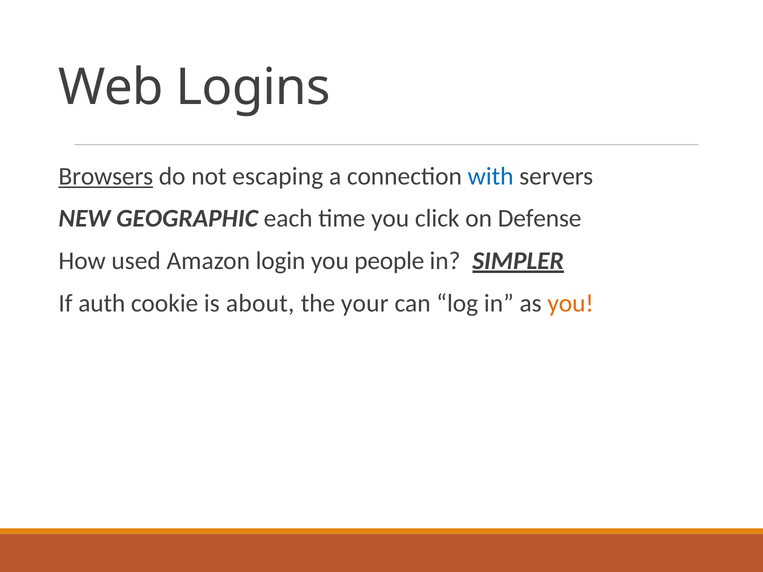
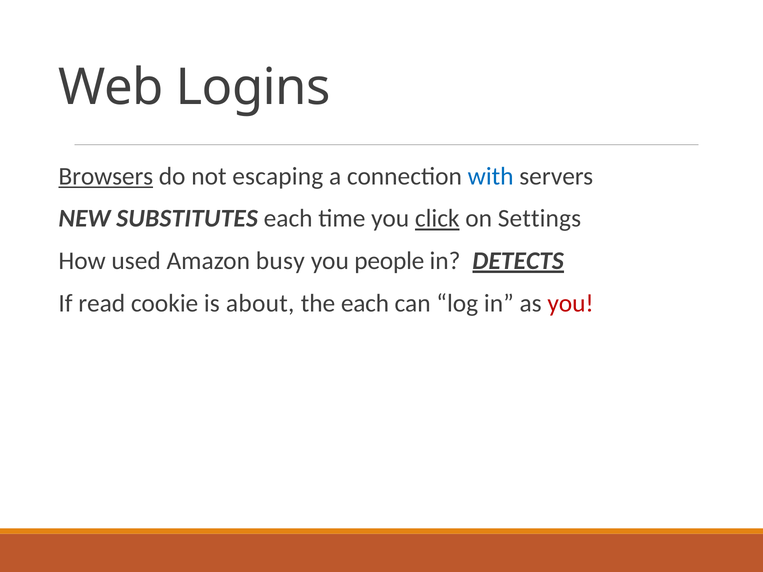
GEOGRAPHIC: GEOGRAPHIC -> SUBSTITUTES (187, 219)
click underline: none -> present (437, 219)
Defense: Defense -> Settings (539, 219)
login: login -> busy (280, 261)
SIMPLER: SIMPLER -> DETECTS (518, 261)
auth: auth -> read (102, 303)
the your: your -> each (365, 303)
you colour: orange -> red (571, 303)
